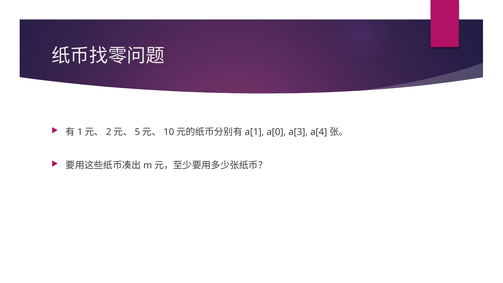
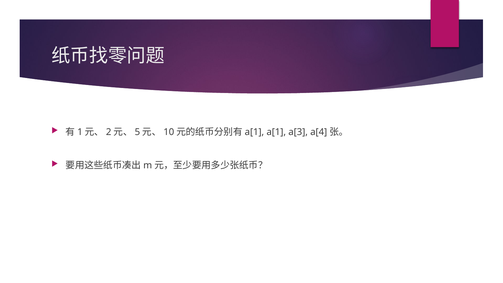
a[0: a[0 -> a[1 (276, 132)
